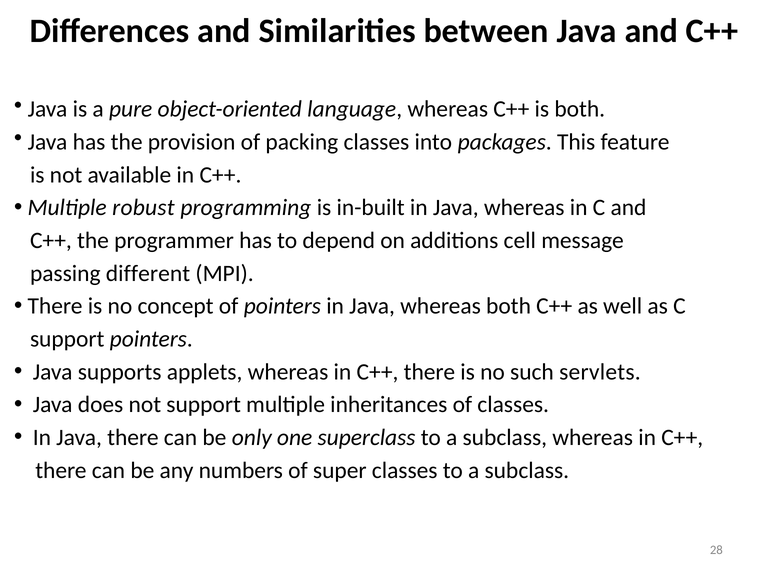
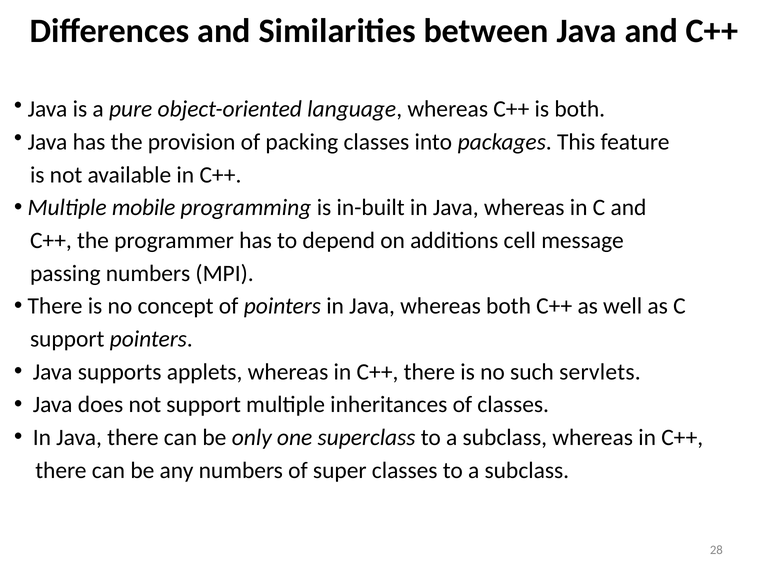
robust: robust -> mobile (144, 208)
passing different: different -> numbers (148, 274)
